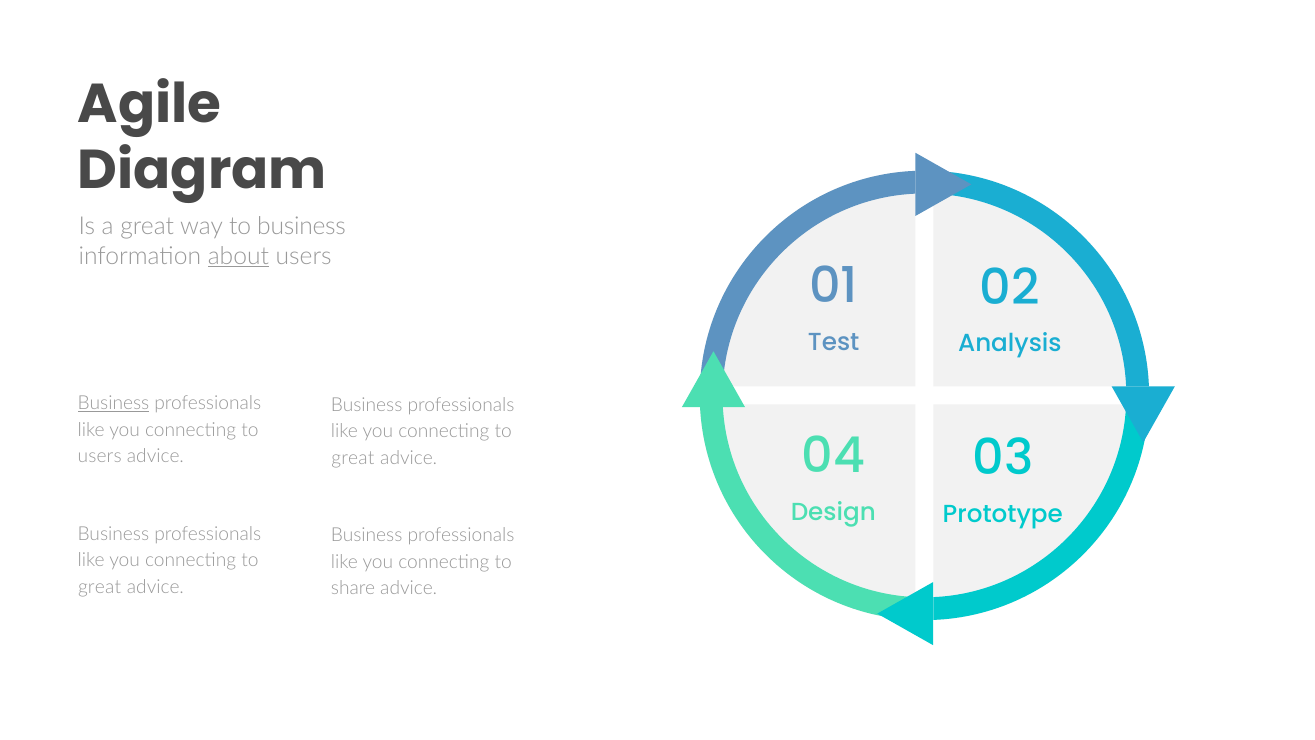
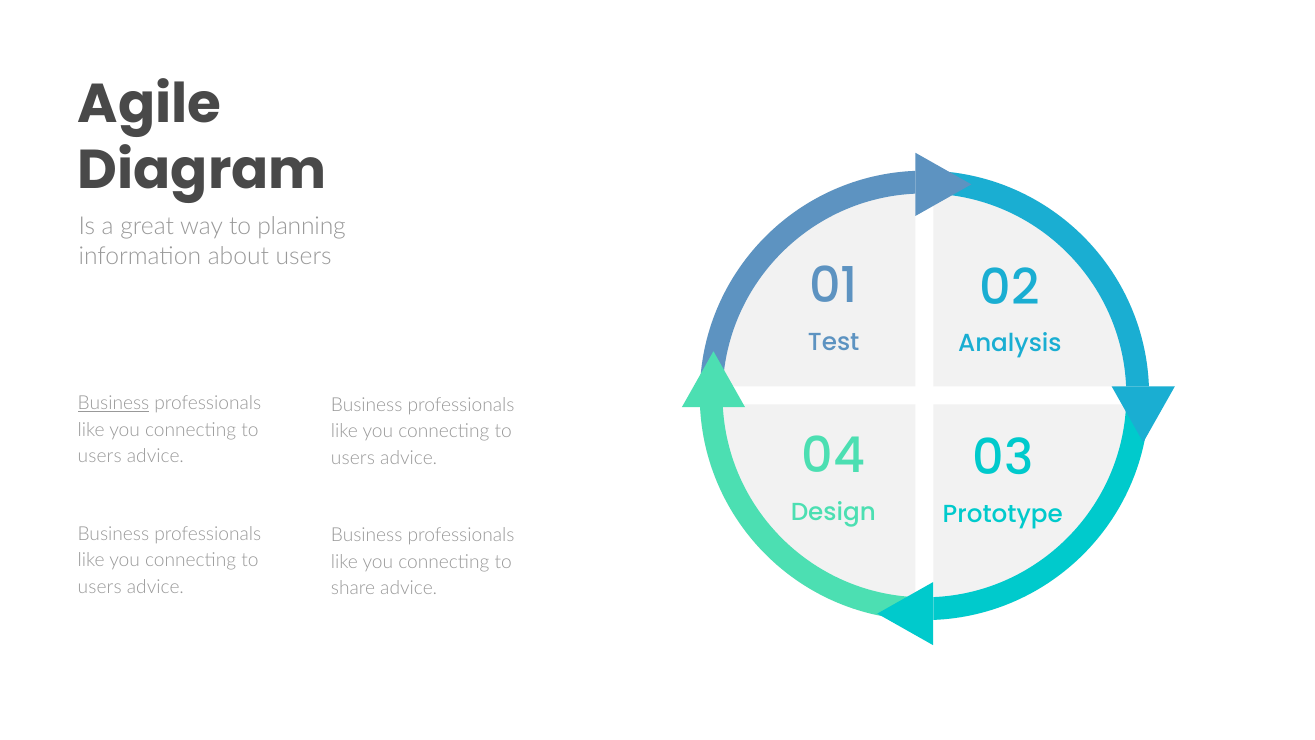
to business: business -> planning (302, 226)
about underline: present -> none (238, 256)
great: great -> users (353, 458)
great: great -> users (100, 587)
